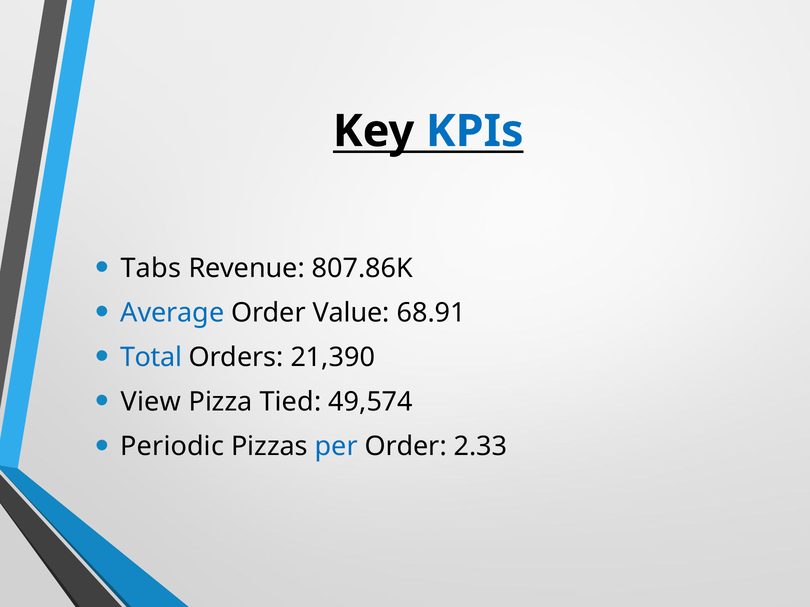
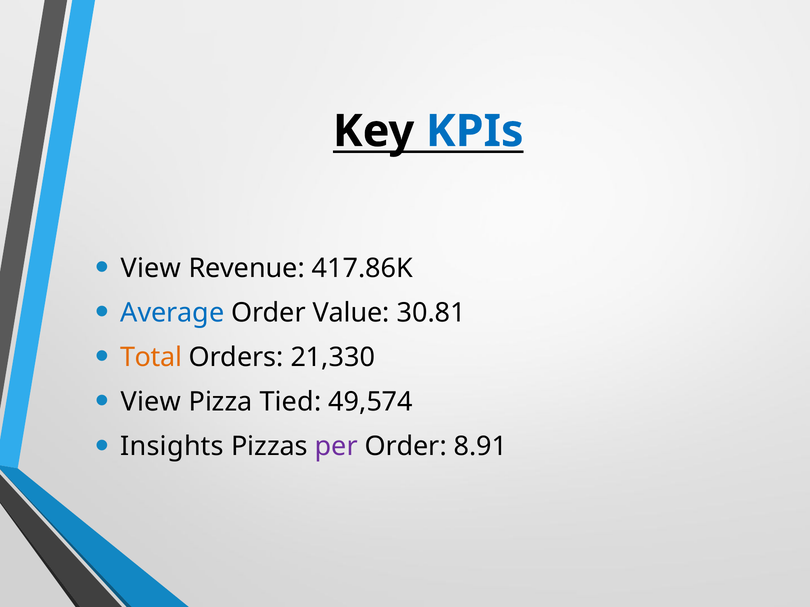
Tabs: Tabs -> View (151, 269)
807.86K: 807.86K -> 417.86K (362, 269)
68.91: 68.91 -> 30.81 (431, 313)
Total colour: blue -> orange (151, 358)
21,390: 21,390 -> 21,330 (333, 358)
Periodic: Periodic -> Insights (172, 447)
per colour: blue -> purple (336, 447)
2.33: 2.33 -> 8.91 (481, 447)
